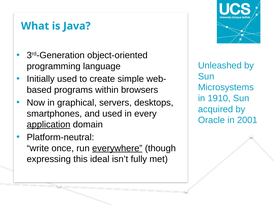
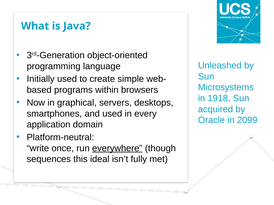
1910: 1910 -> 1918 (219, 99)
2001: 2001 -> 2099 (247, 120)
application underline: present -> none (49, 125)
expressing: expressing -> sequences (49, 160)
